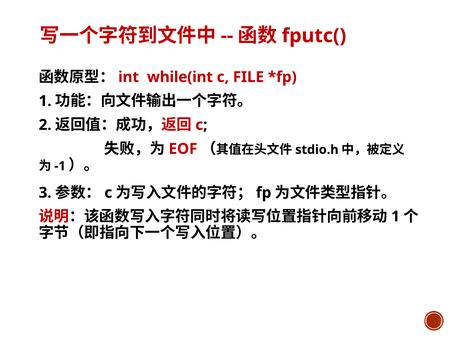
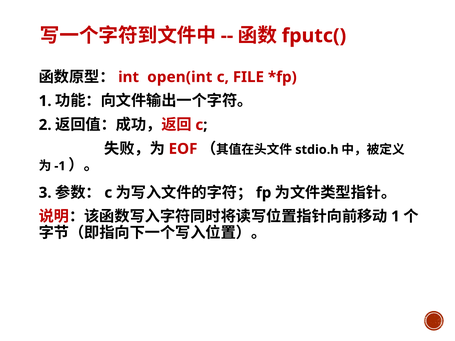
while(int: while(int -> open(int (180, 77)
